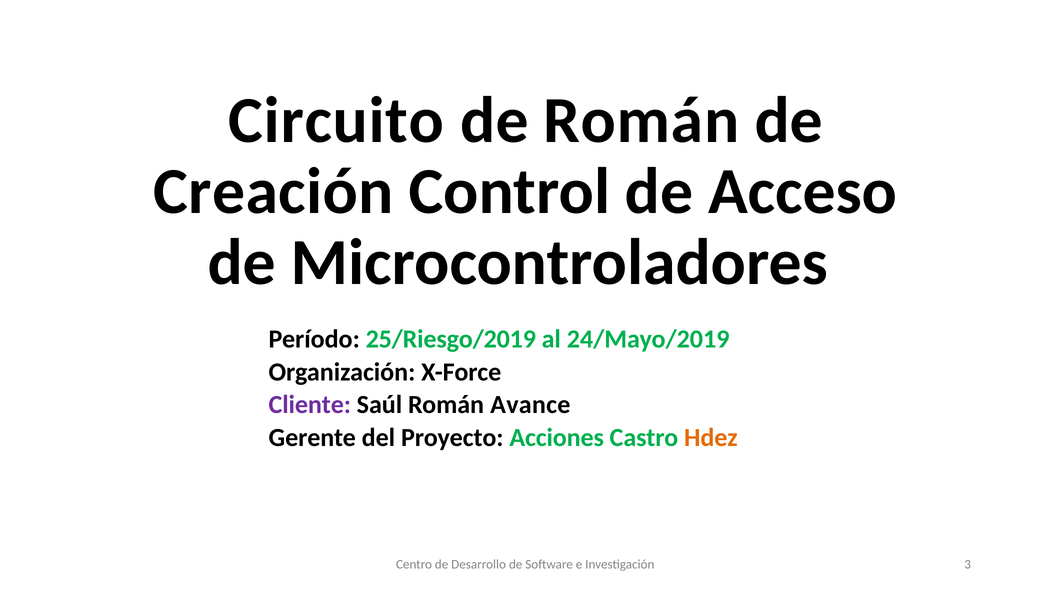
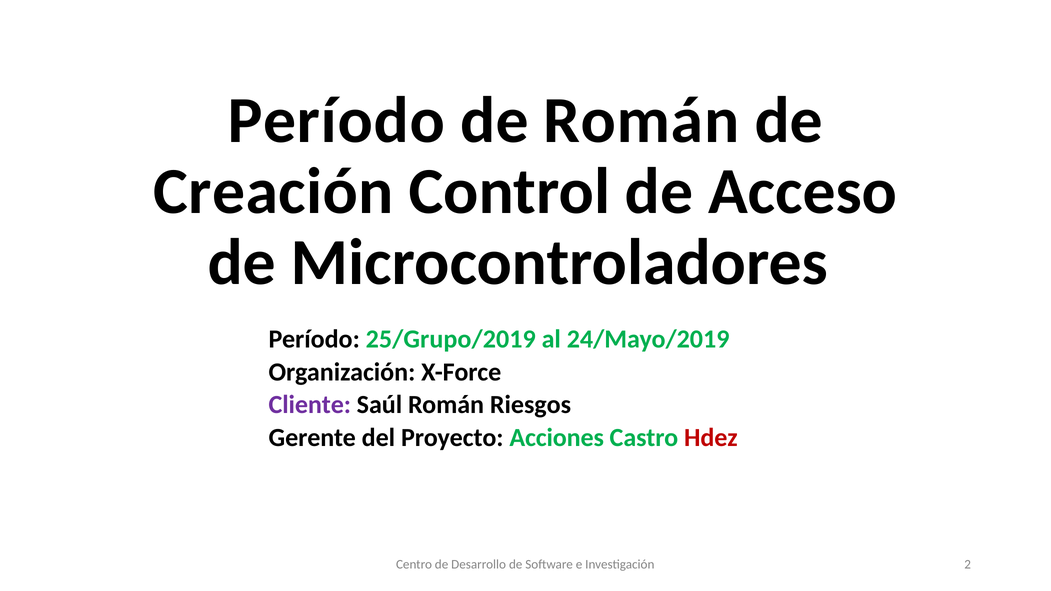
Circuito: Circuito -> Período (336, 121)
25/Riesgo/2019: 25/Riesgo/2019 -> 25/Grupo/2019 (451, 339)
Avance: Avance -> Riesgos (530, 405)
Hdez colour: orange -> red (711, 438)
3: 3 -> 2 (968, 564)
